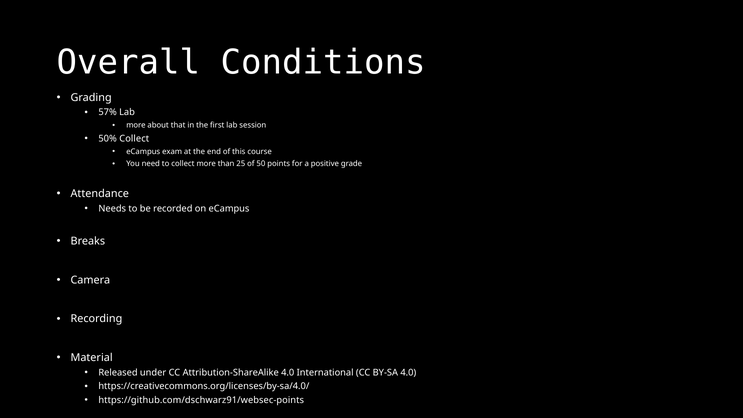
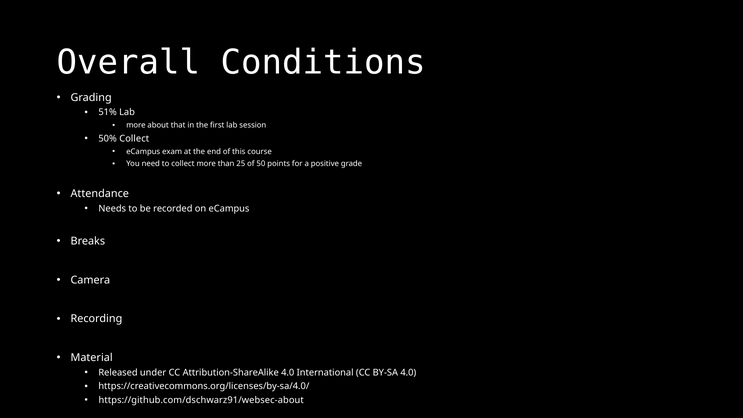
57%: 57% -> 51% (108, 112)
https://github.com/dschwarz91/websec-points: https://github.com/dschwarz91/websec-points -> https://github.com/dschwarz91/websec-about (201, 400)
